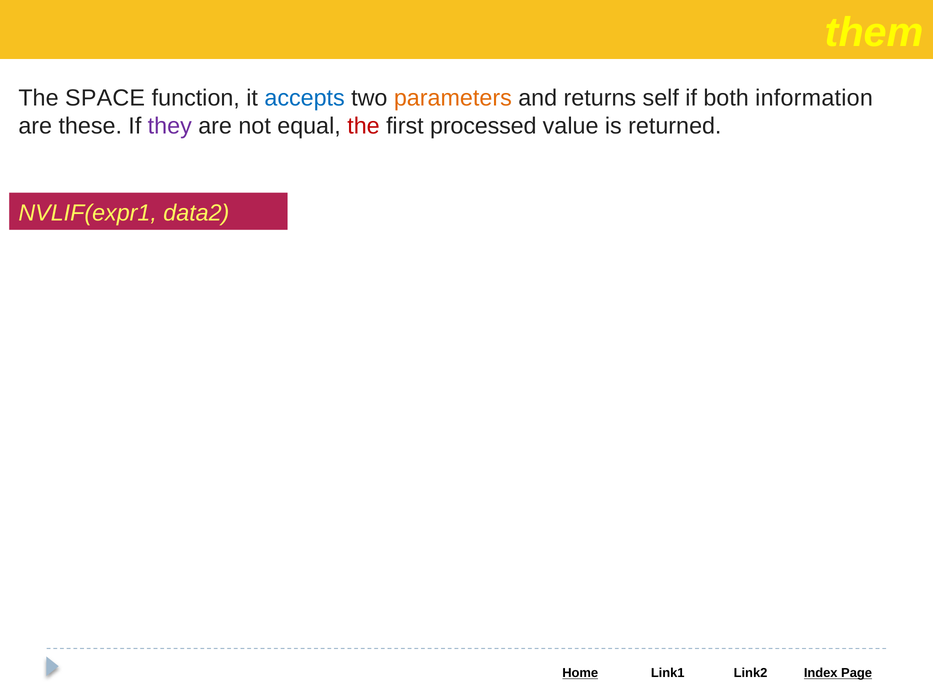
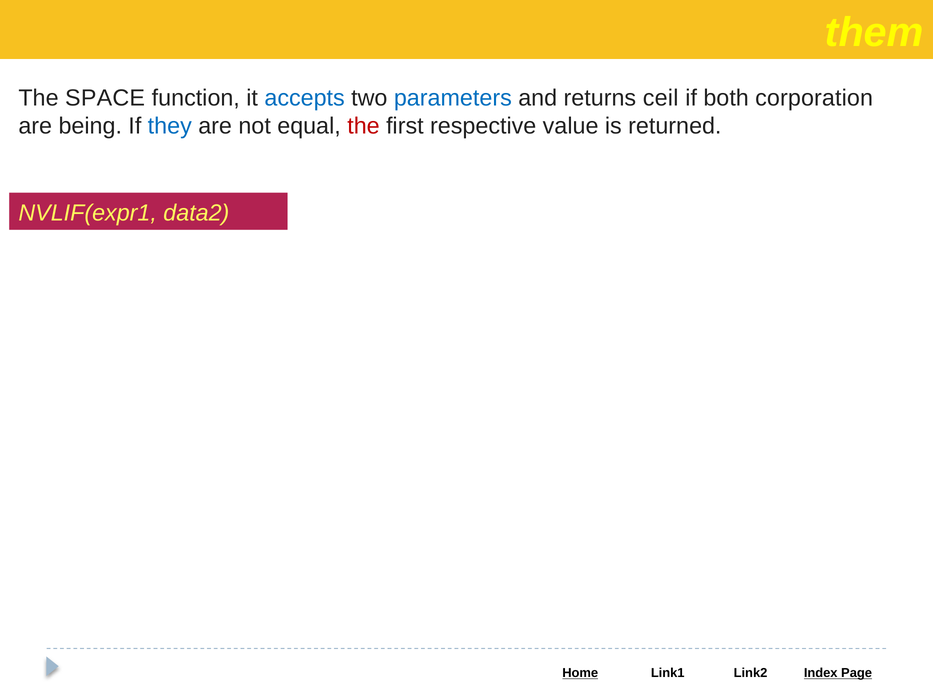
parameters colour: orange -> blue (453, 98)
self: self -> ceil (661, 98)
information: information -> corporation (814, 98)
these: these -> being (90, 126)
they colour: purple -> blue (170, 126)
processed: processed -> respective (483, 126)
